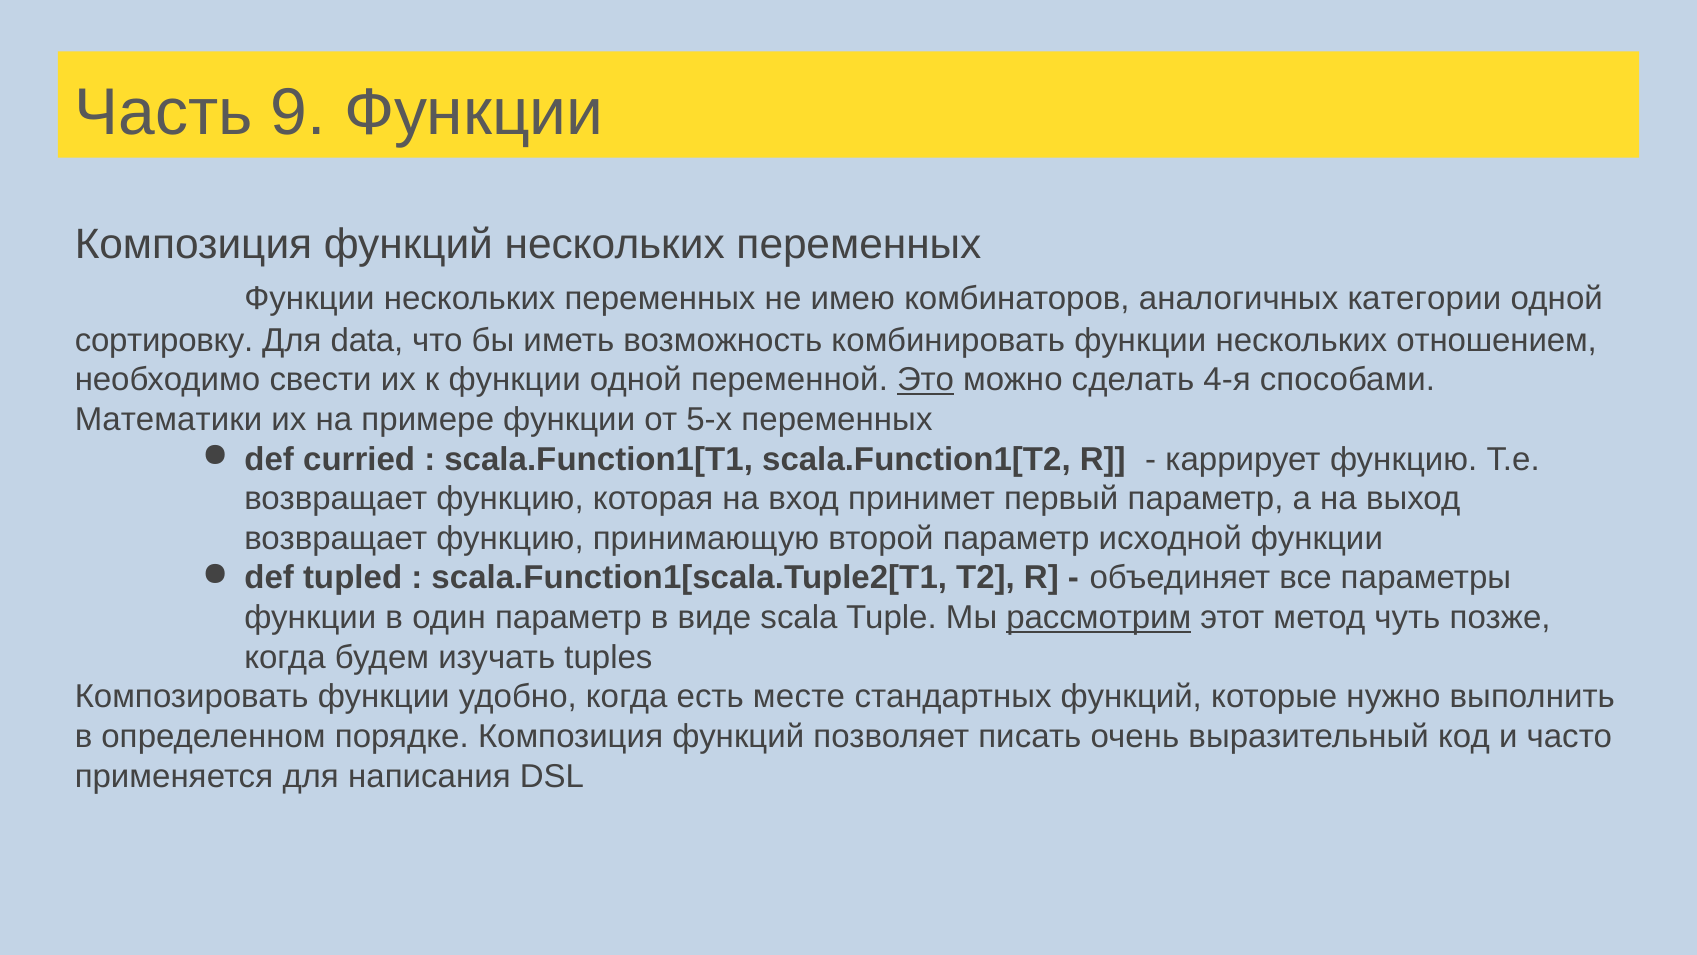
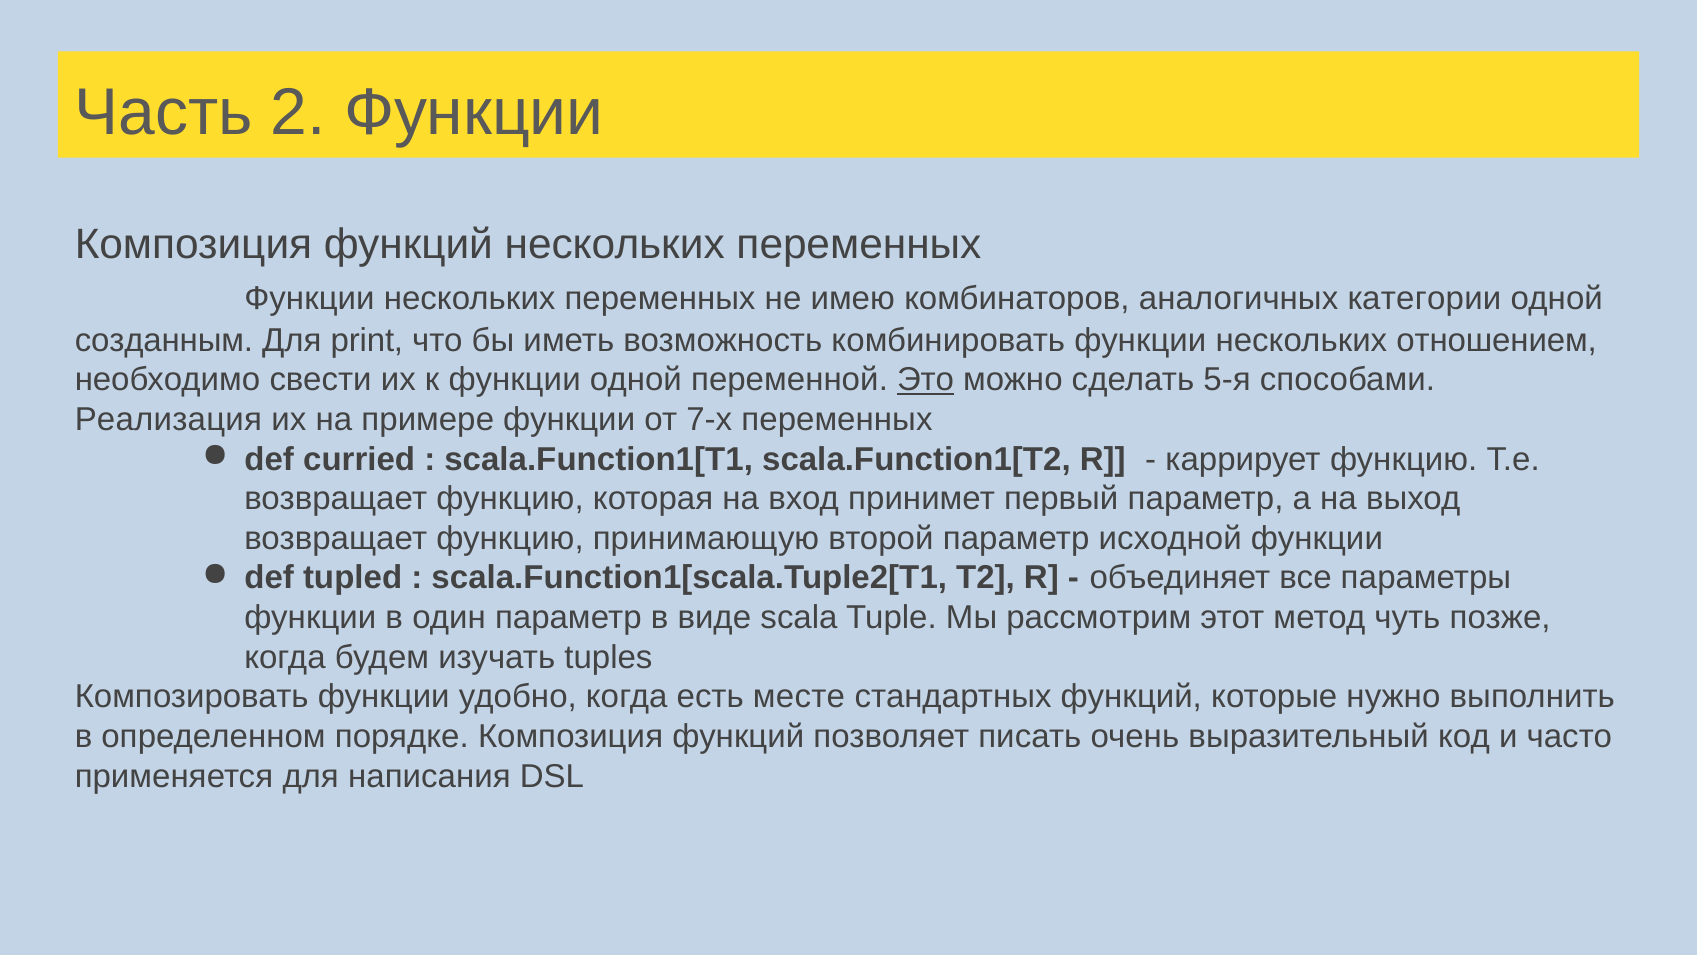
9: 9 -> 2 (298, 113)
сортировку: сортировку -> созданным (164, 340)
data: data -> print (367, 340)
4-я: 4-я -> 5-я (1227, 380)
Математики: Математики -> Реализация (168, 419)
5-х: 5-х -> 7-х (709, 419)
рассмотрим underline: present -> none (1099, 617)
